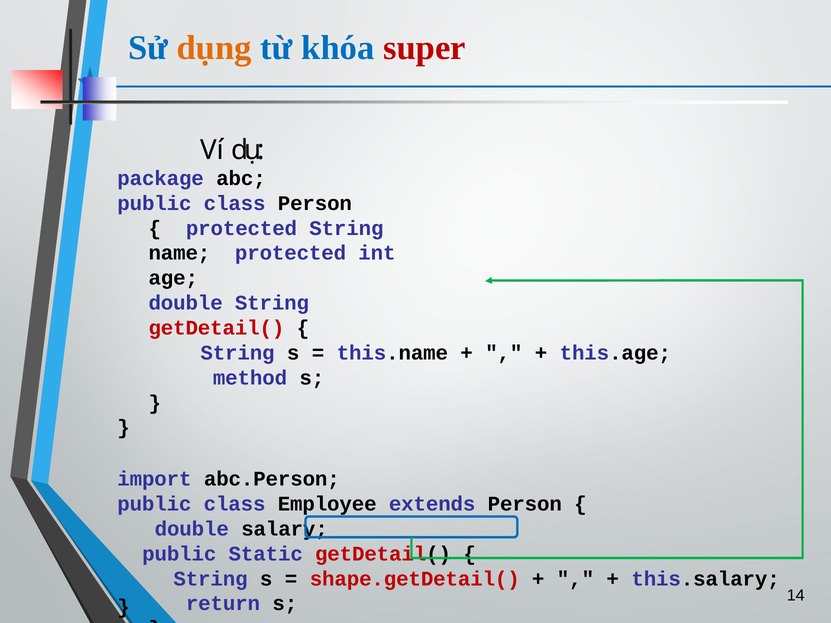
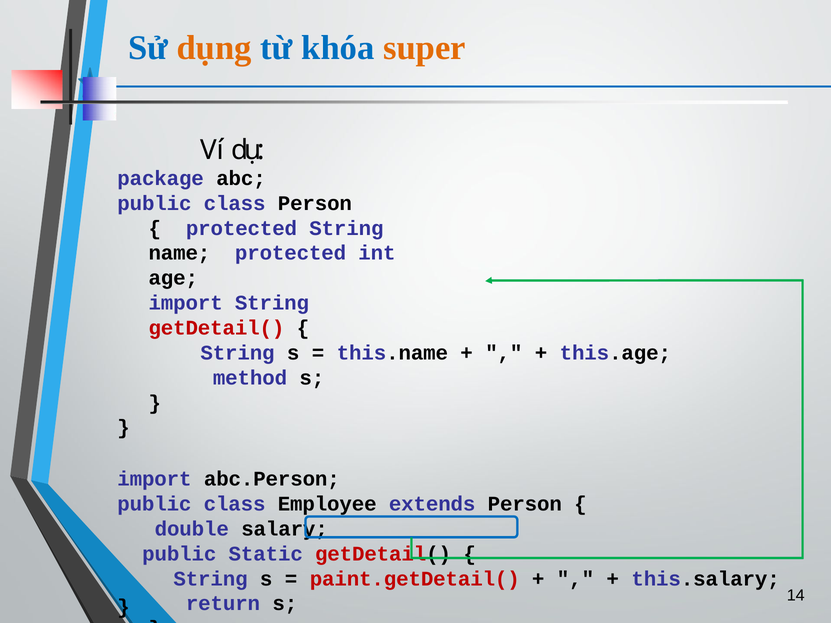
super colour: red -> orange (424, 48)
double: double -> import (186, 303)
shape.getDetail(: shape.getDetail( -> paint.getDetail( (415, 579)
